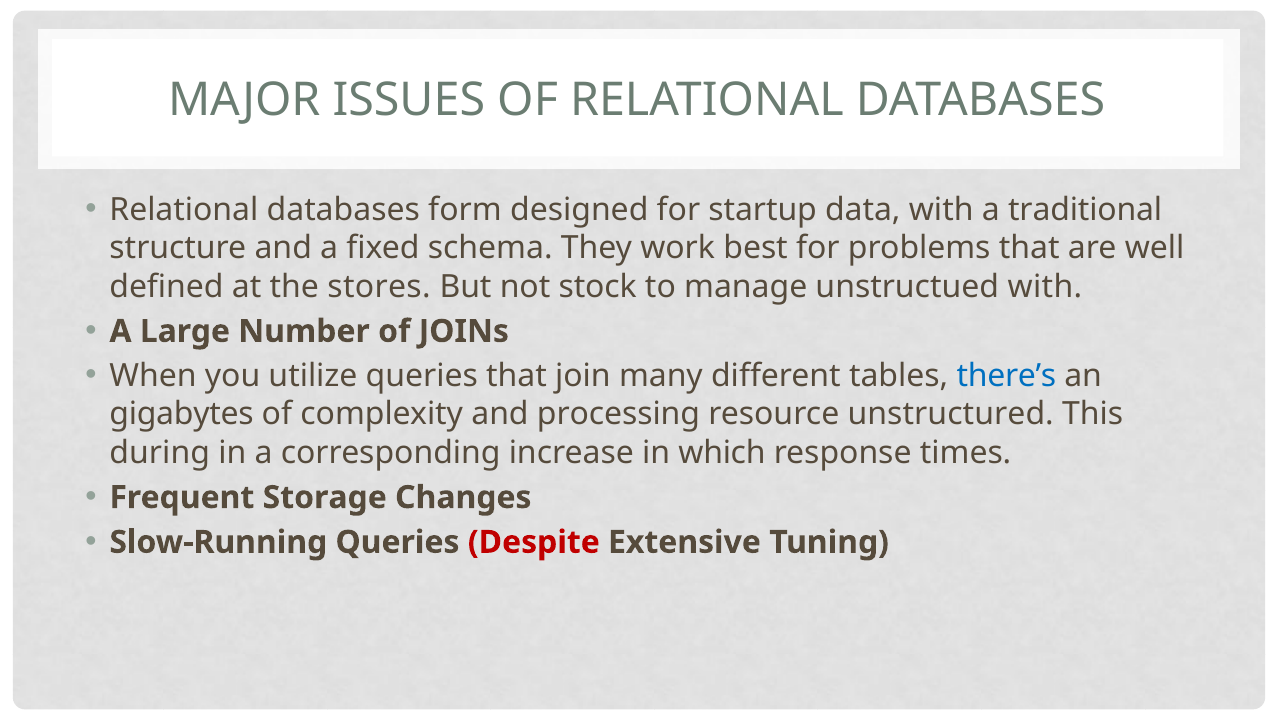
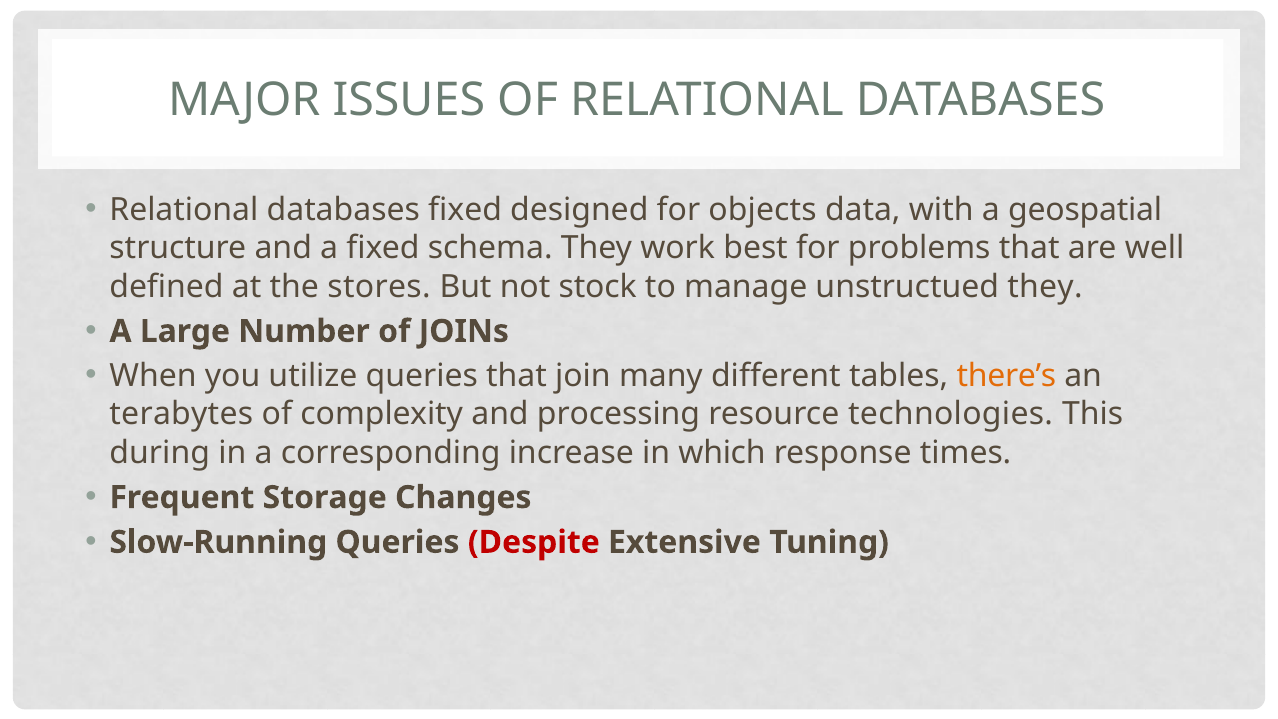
databases form: form -> fixed (465, 210)
startup: startup -> objects (763, 210)
traditional: traditional -> geospatial (1085, 210)
unstructued with: with -> they (1045, 287)
there’s colour: blue -> orange (1006, 376)
gigabytes: gigabytes -> terabytes (181, 414)
unstructured: unstructured -> technologies (951, 414)
